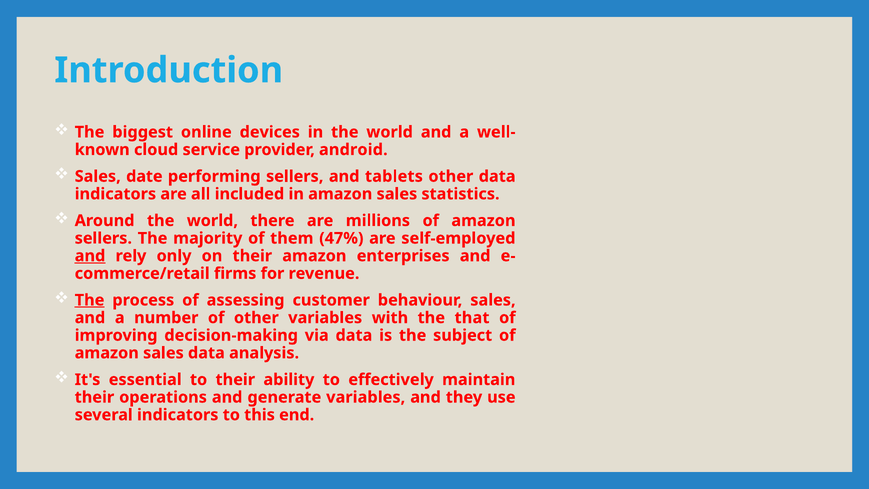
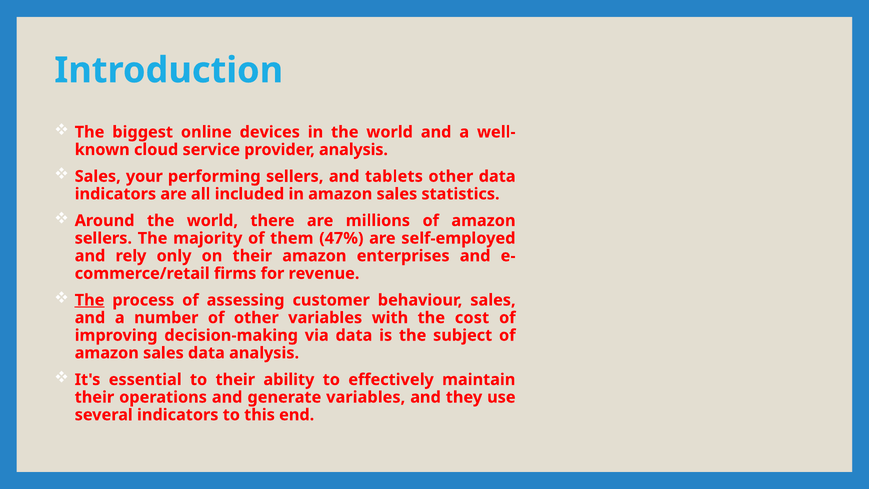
provider android: android -> analysis (353, 150)
date: date -> your (144, 176)
and underline: present -> none (90, 256)
that: that -> cost (472, 318)
